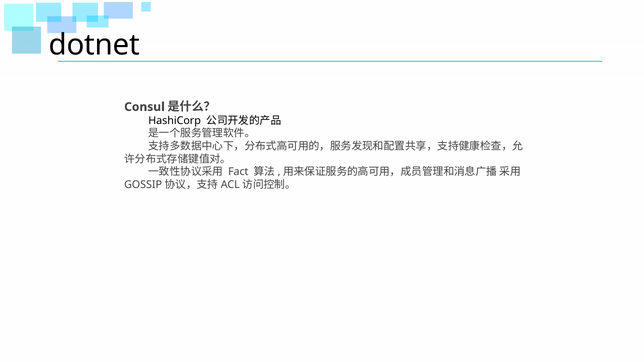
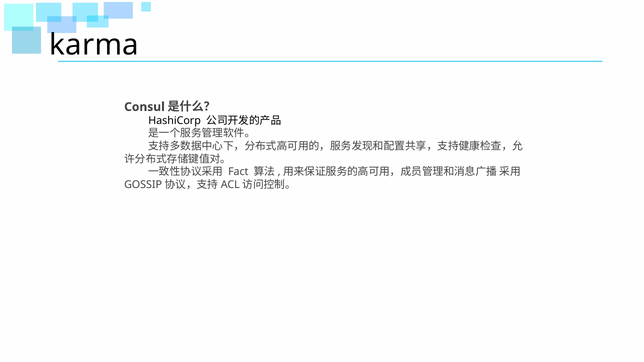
dotnet: dotnet -> karma (94, 45)
